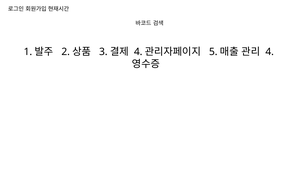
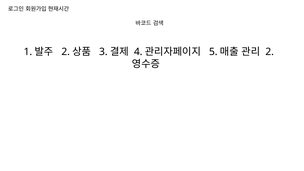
4: 4 -> 2 (270, 52)
